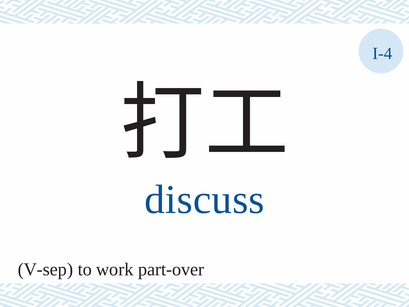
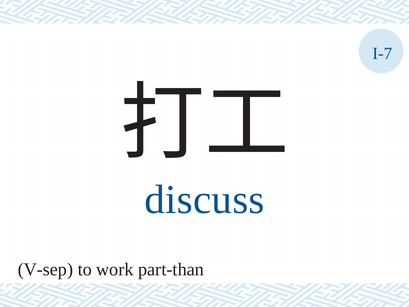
I-4: I-4 -> I-7 (383, 54)
part-over: part-over -> part-than (171, 269)
